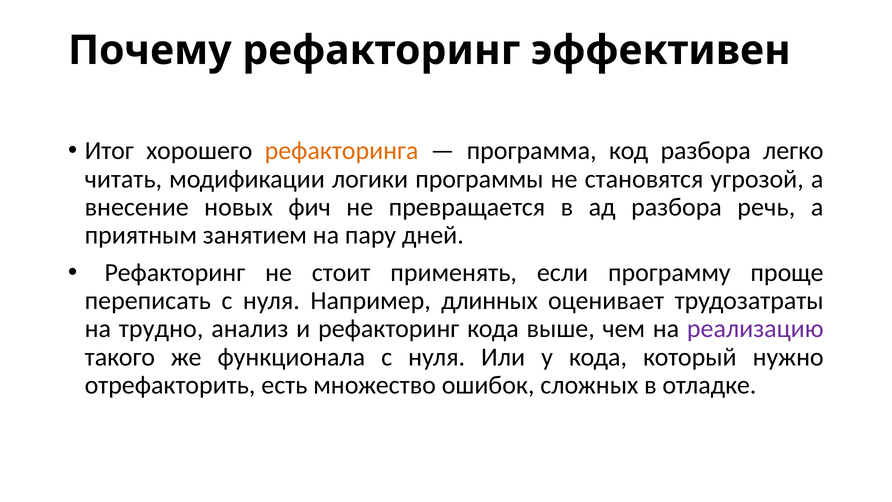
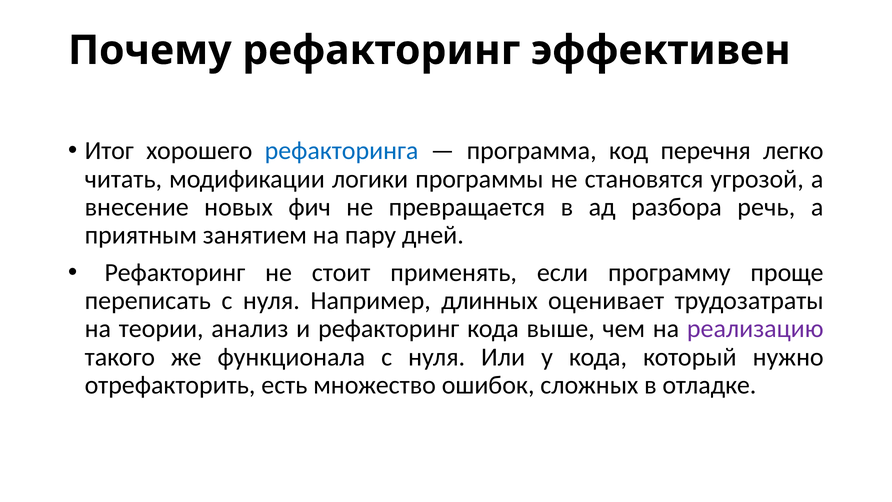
рефакторинга colour: orange -> blue (342, 151)
код разбора: разбора -> перечня (706, 151)
трудно: трудно -> теории (161, 329)
